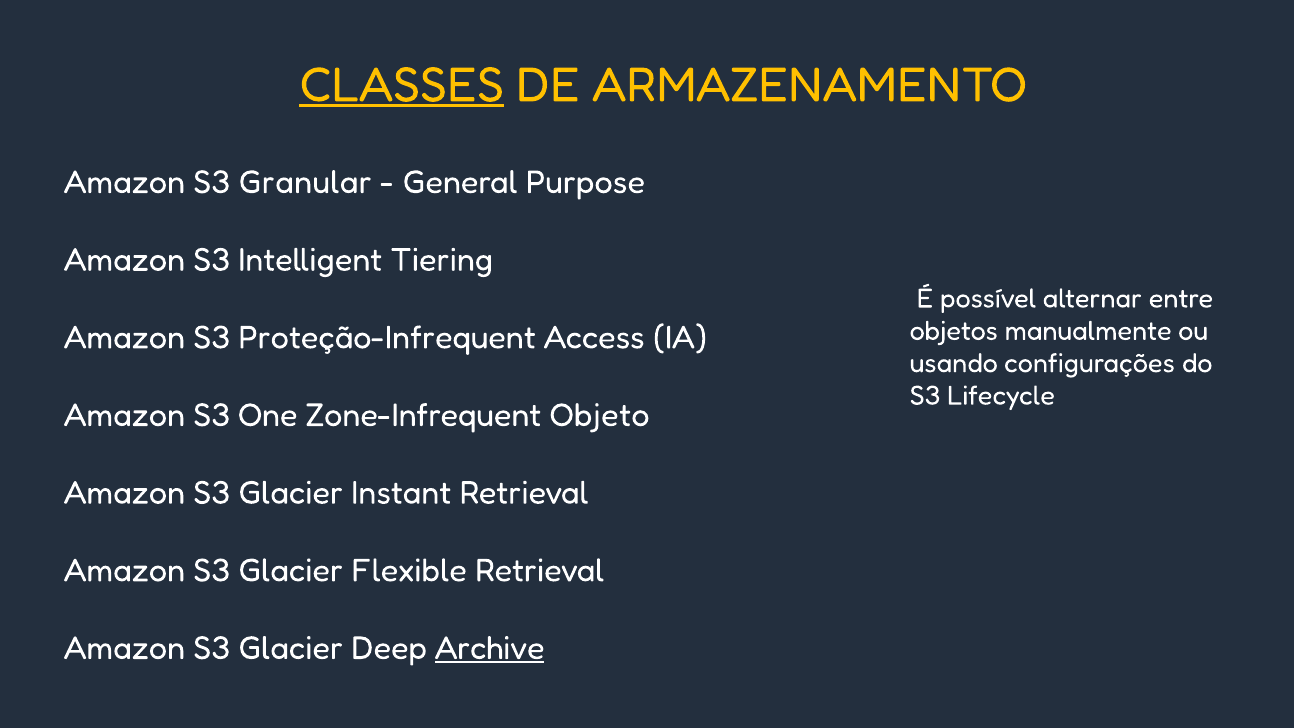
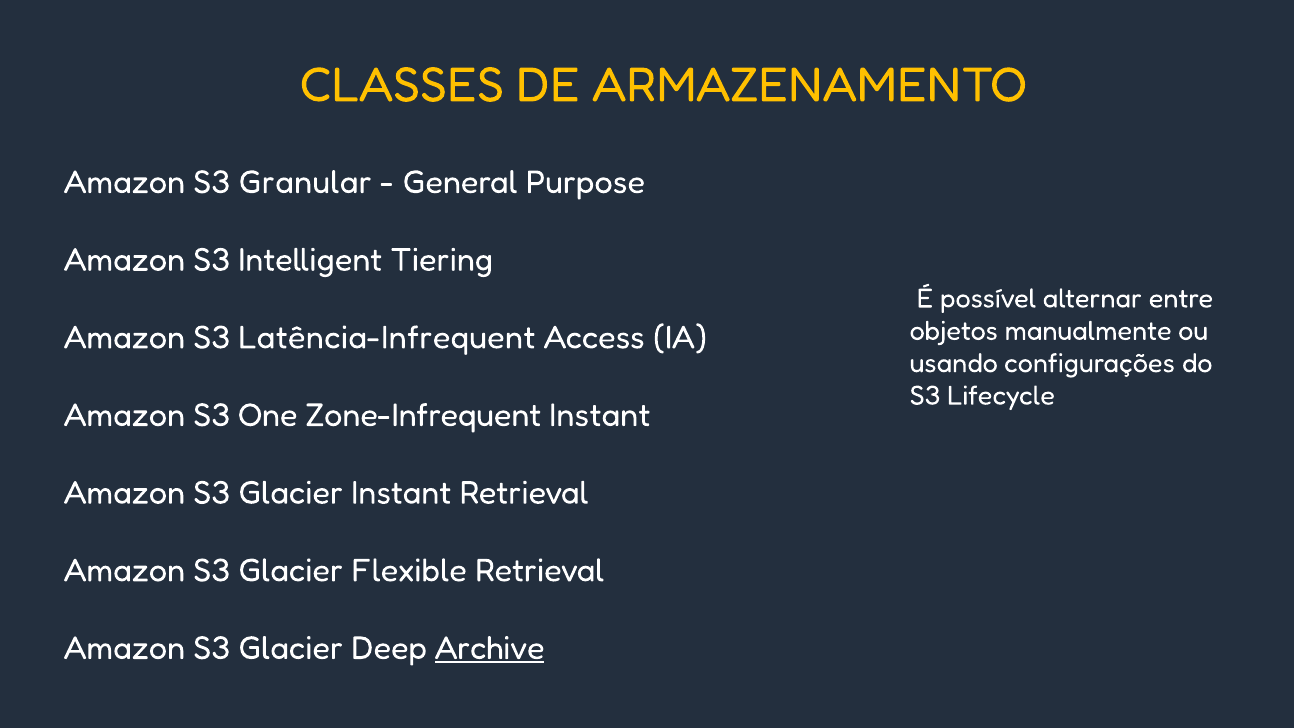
CLASSES underline: present -> none (402, 85)
Proteção-Infrequent: Proteção-Infrequent -> Latência-Infrequent (387, 337)
Zone-Infrequent Objeto: Objeto -> Instant (600, 415)
